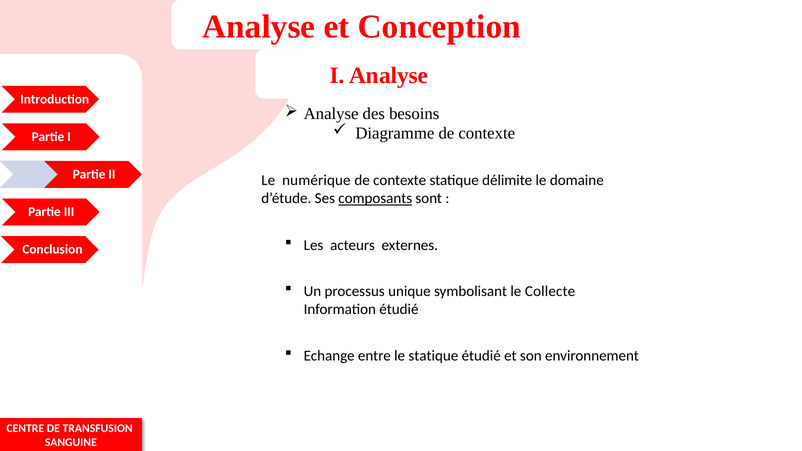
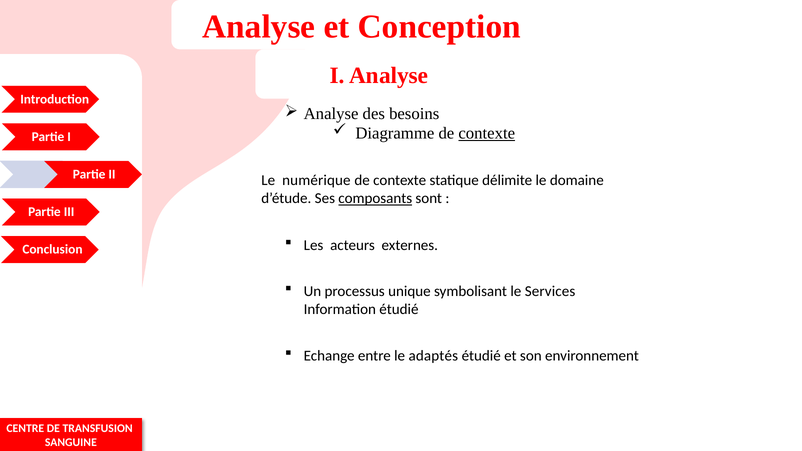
contexte underline: none -> present (487, 133)
Collecte: Collecte -> Services (550, 291)
le statique: statique -> adaptés (433, 356)
